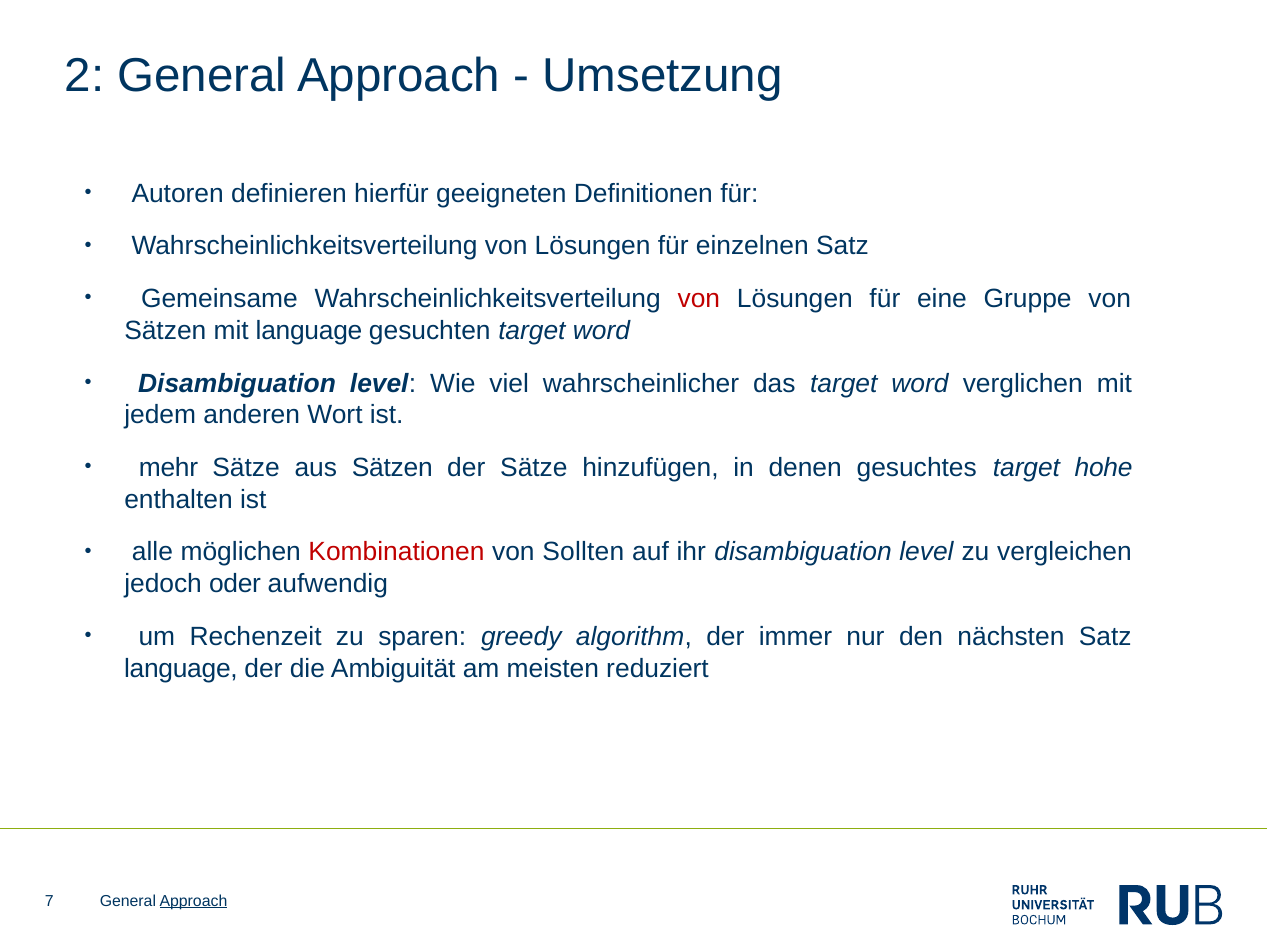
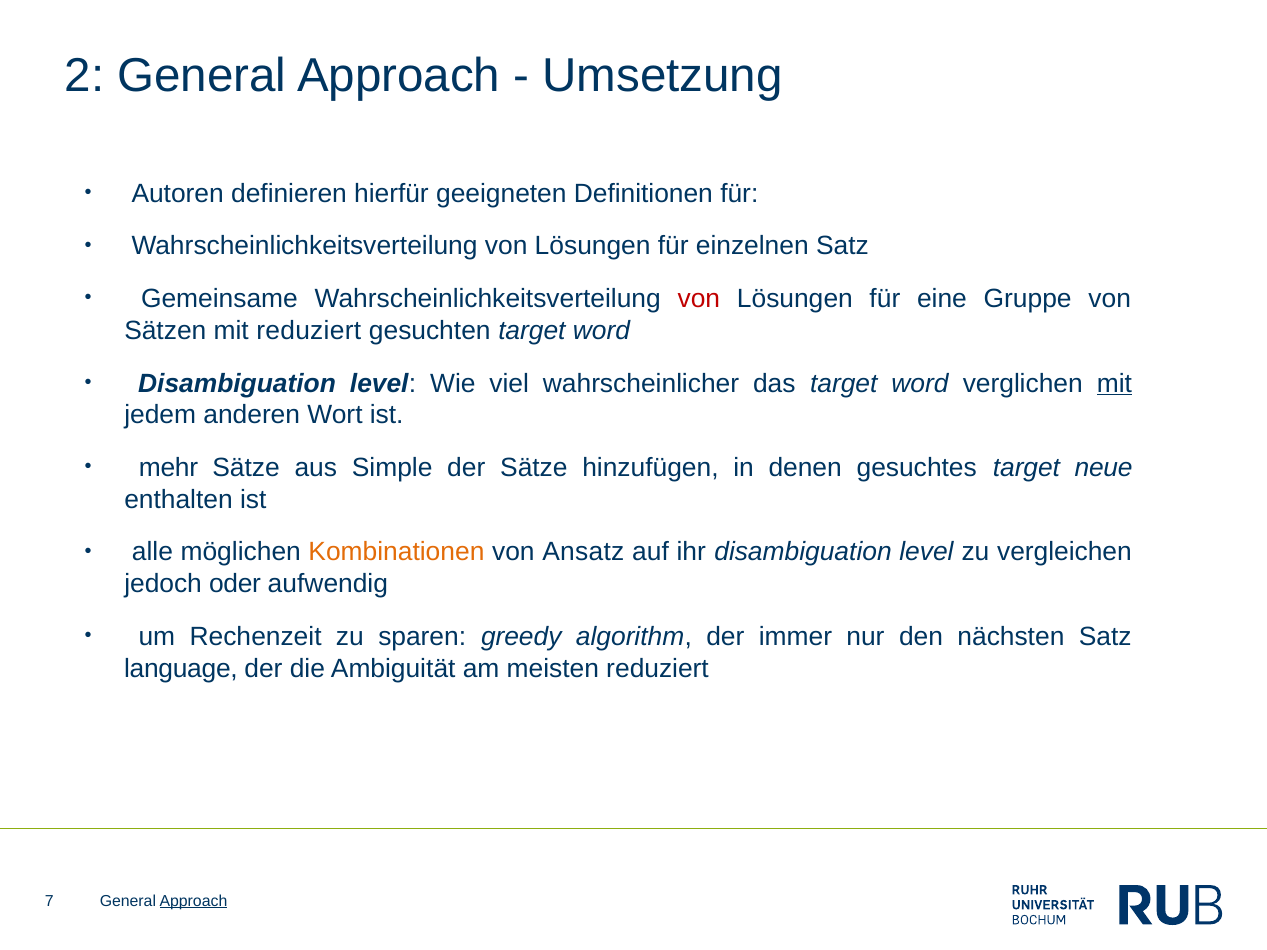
mit language: language -> reduziert (309, 331)
mit underline: none -> present (1114, 383)
aus Sätzen: Sätzen -> Simple (392, 468)
hohe: hohe -> neue (1104, 468)
Kombinationen colour: red -> orange (396, 552)
Sollten: Sollten -> Ansatz (583, 552)
